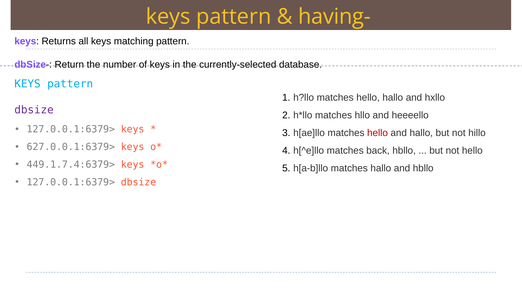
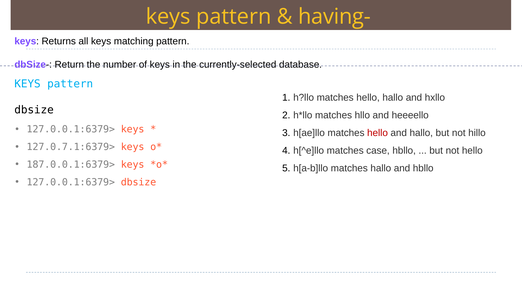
dbsize colour: purple -> black (34, 110)
627.0.0.1:6379>: 627.0.0.1:6379> -> 127.0.7.1:6379> (71, 147)
back: back -> case (378, 150)
449.1.7.4:6379>: 449.1.7.4:6379> -> 187.0.0.1:6379> (71, 164)
